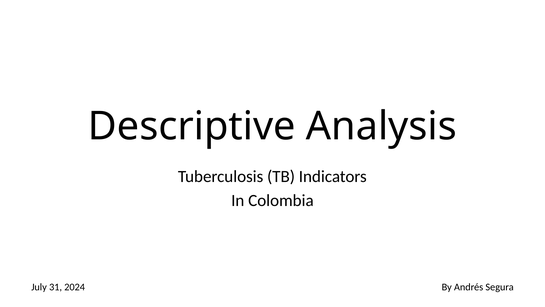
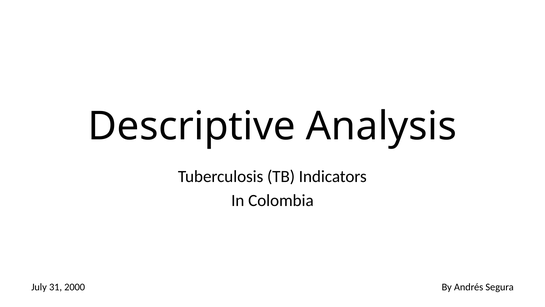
2024: 2024 -> 2000 (75, 287)
